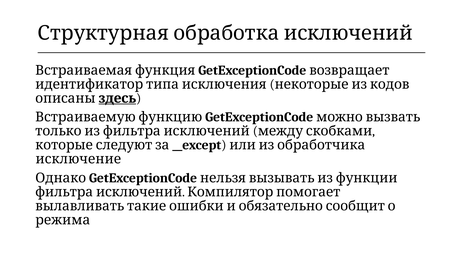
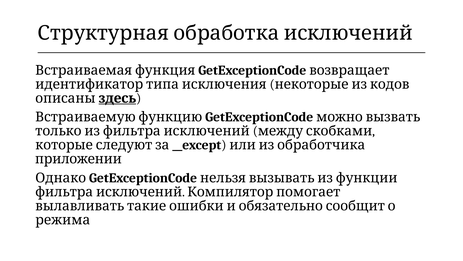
исключение: исключение -> приложении (78, 159)
